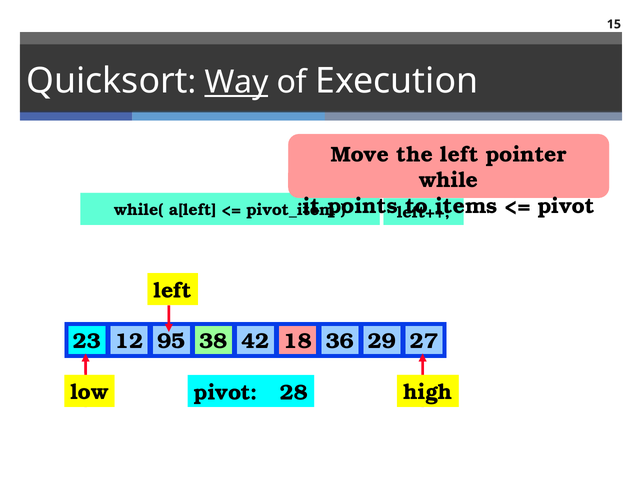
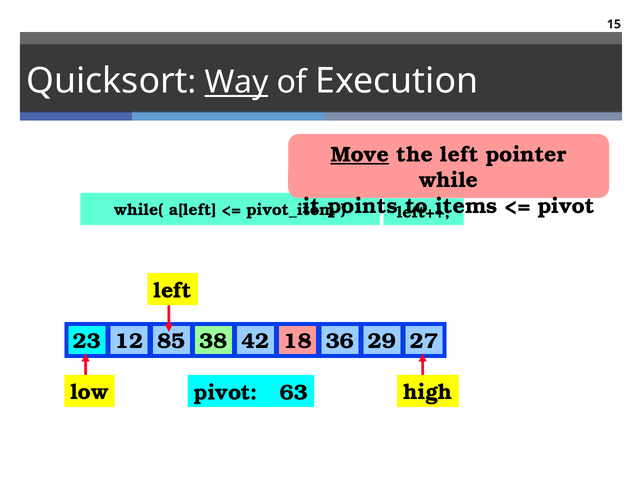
Move underline: none -> present (360, 154)
95: 95 -> 85 (171, 341)
28: 28 -> 63 (294, 392)
